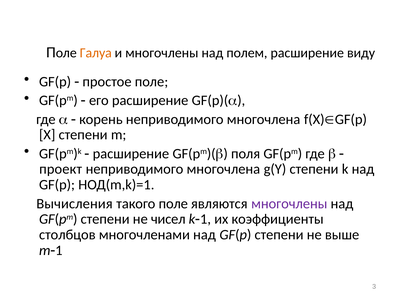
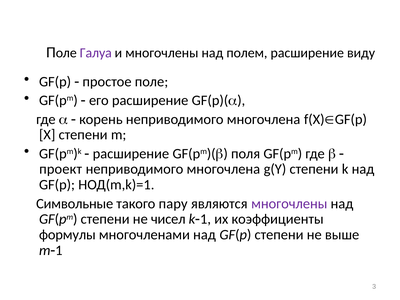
Галуа colour: orange -> purple (96, 53)
Вычисления: Вычисления -> Символьные (75, 204)
такого поле: поле -> пару (173, 204)
столбцов: столбцов -> формулы (67, 235)
